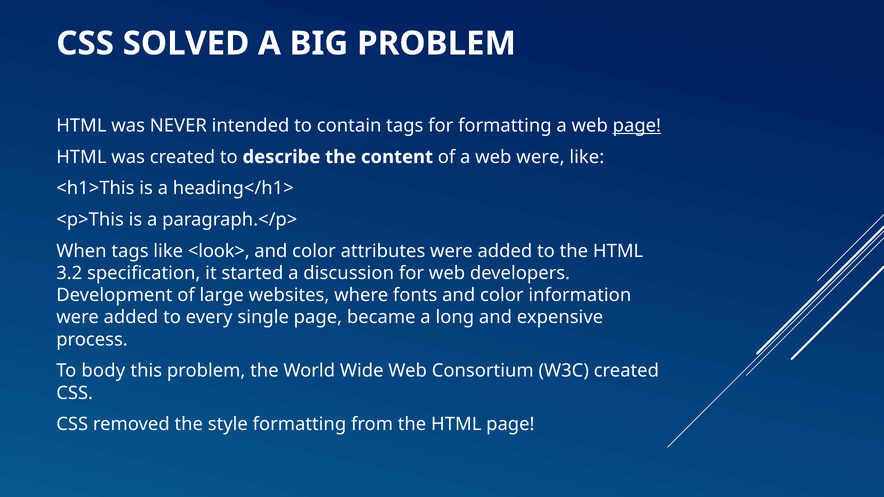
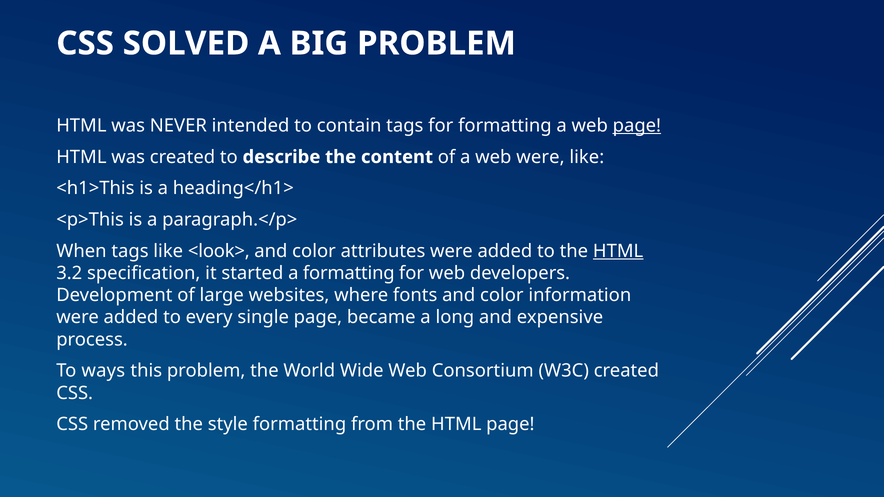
HTML underline: none -> present (618, 251)
a discussion: discussion -> formatting (349, 273)
body: body -> ways (103, 371)
